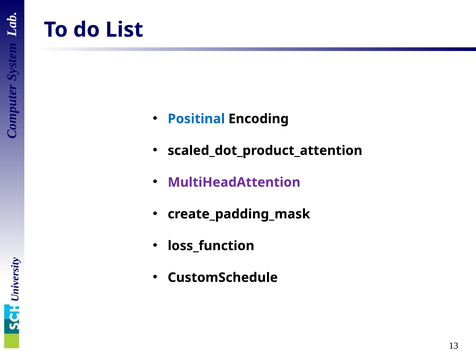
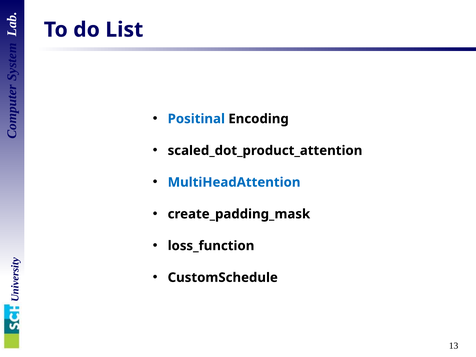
MultiHeadAttention colour: purple -> blue (234, 182)
